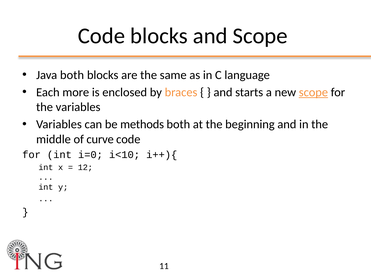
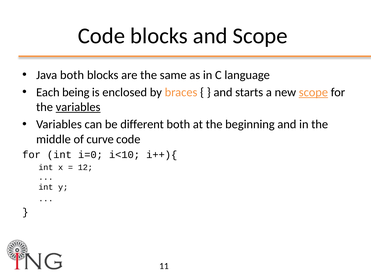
more: more -> being (76, 92)
variables underline: none -> present (78, 107)
methods: methods -> different (142, 125)
